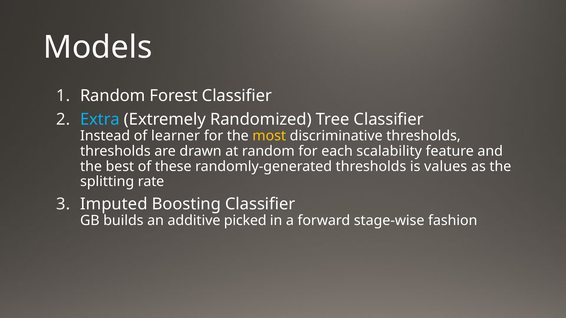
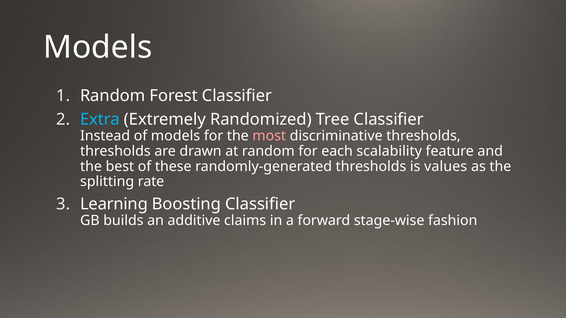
of learner: learner -> models (176, 136)
most colour: yellow -> pink (269, 136)
Imputed: Imputed -> Learning (114, 204)
picked: picked -> claims (245, 221)
